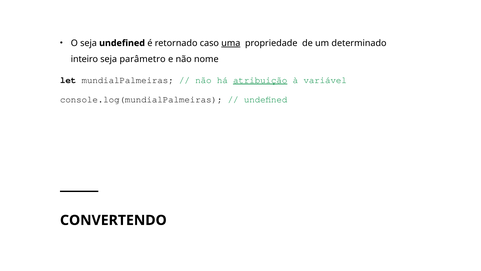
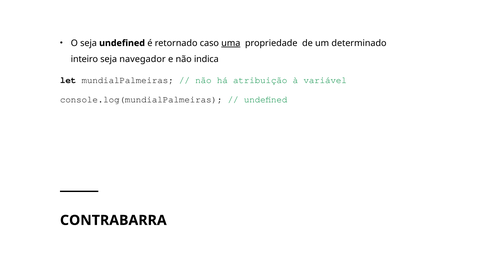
parâmetro: parâmetro -> navegador (143, 59)
nome: nome -> indica (206, 59)
atribuição underline: present -> none (260, 80)
CONVERTENDO: CONVERTENDO -> CONTRABARRA (113, 220)
